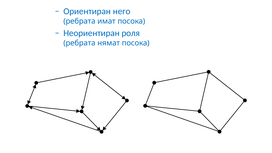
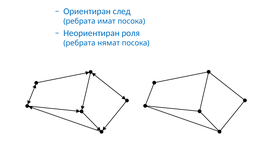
него: него -> след (122, 11)
